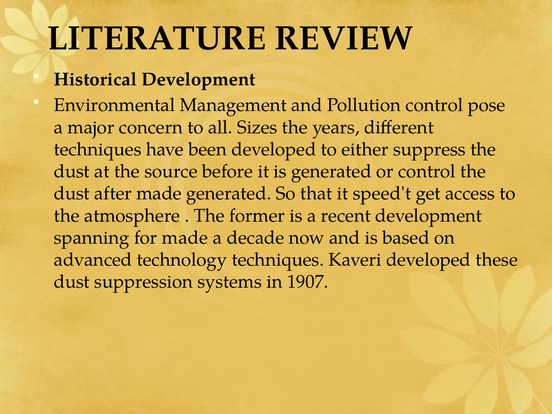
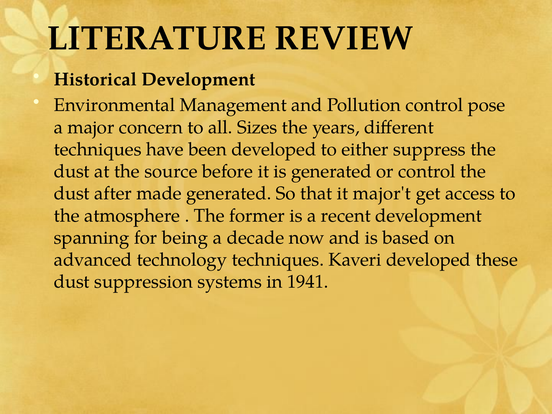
speed't: speed't -> major't (382, 194)
for made: made -> being (185, 238)
1907: 1907 -> 1941 (308, 282)
